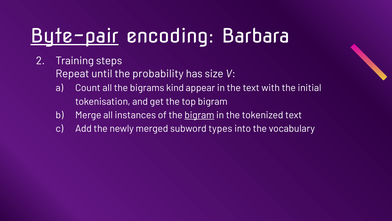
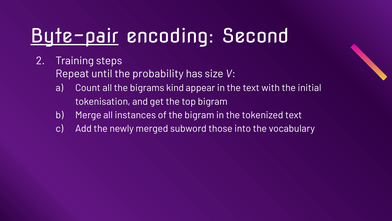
Barbara: Barbara -> Second (256, 36)
bigram underline: present -> none (199, 115)
types: types -> those (220, 128)
